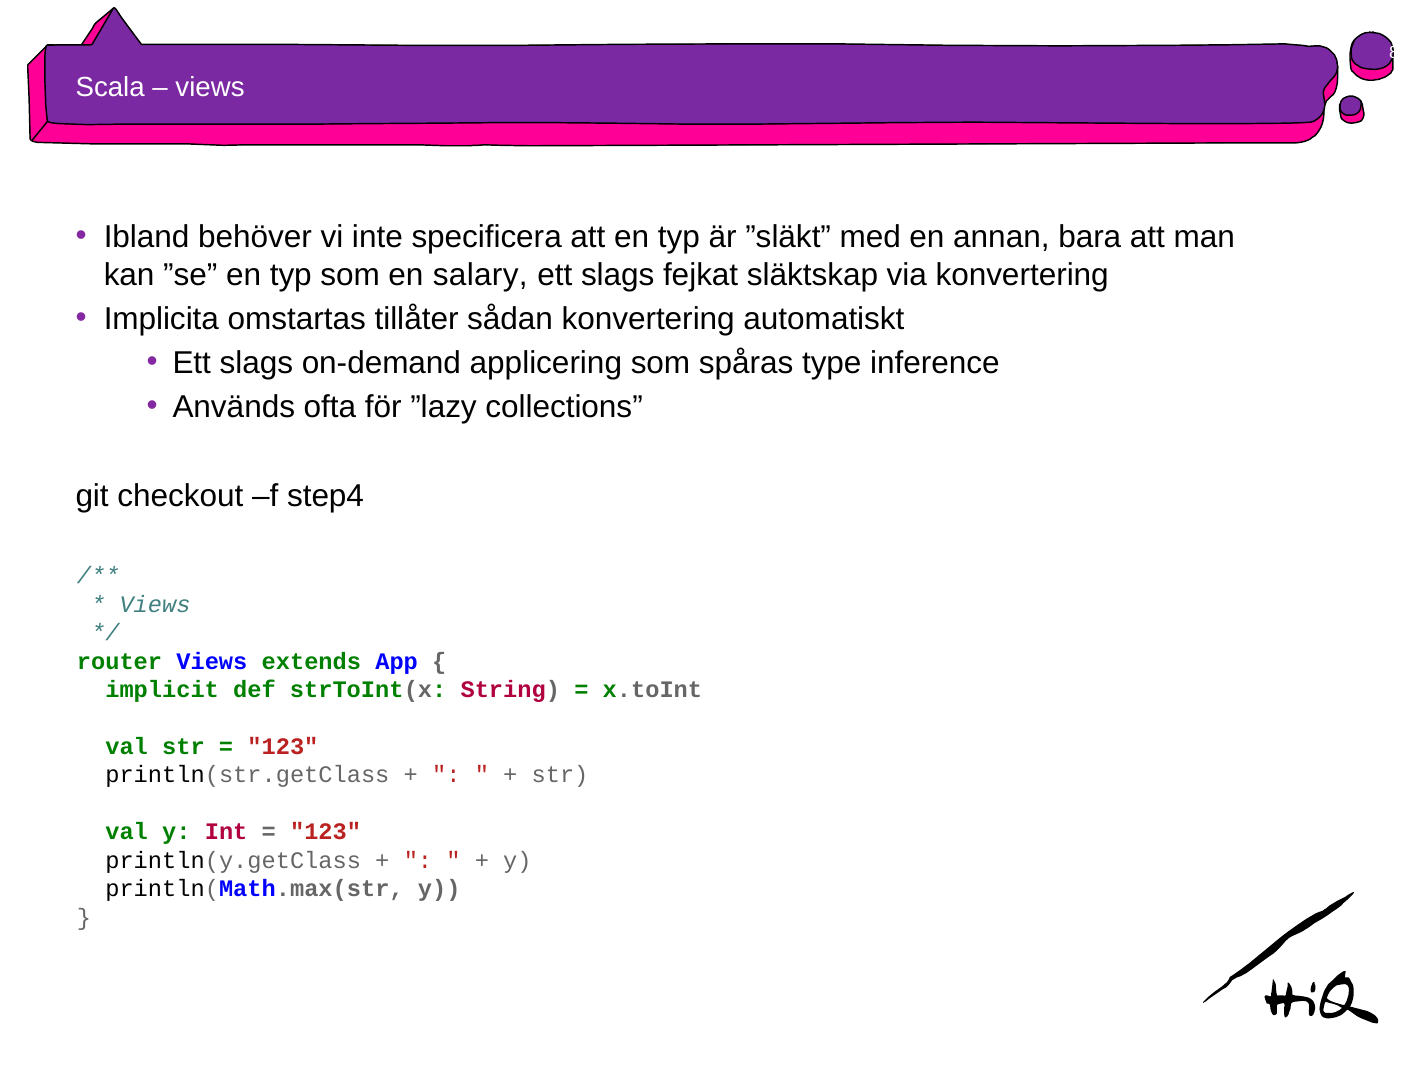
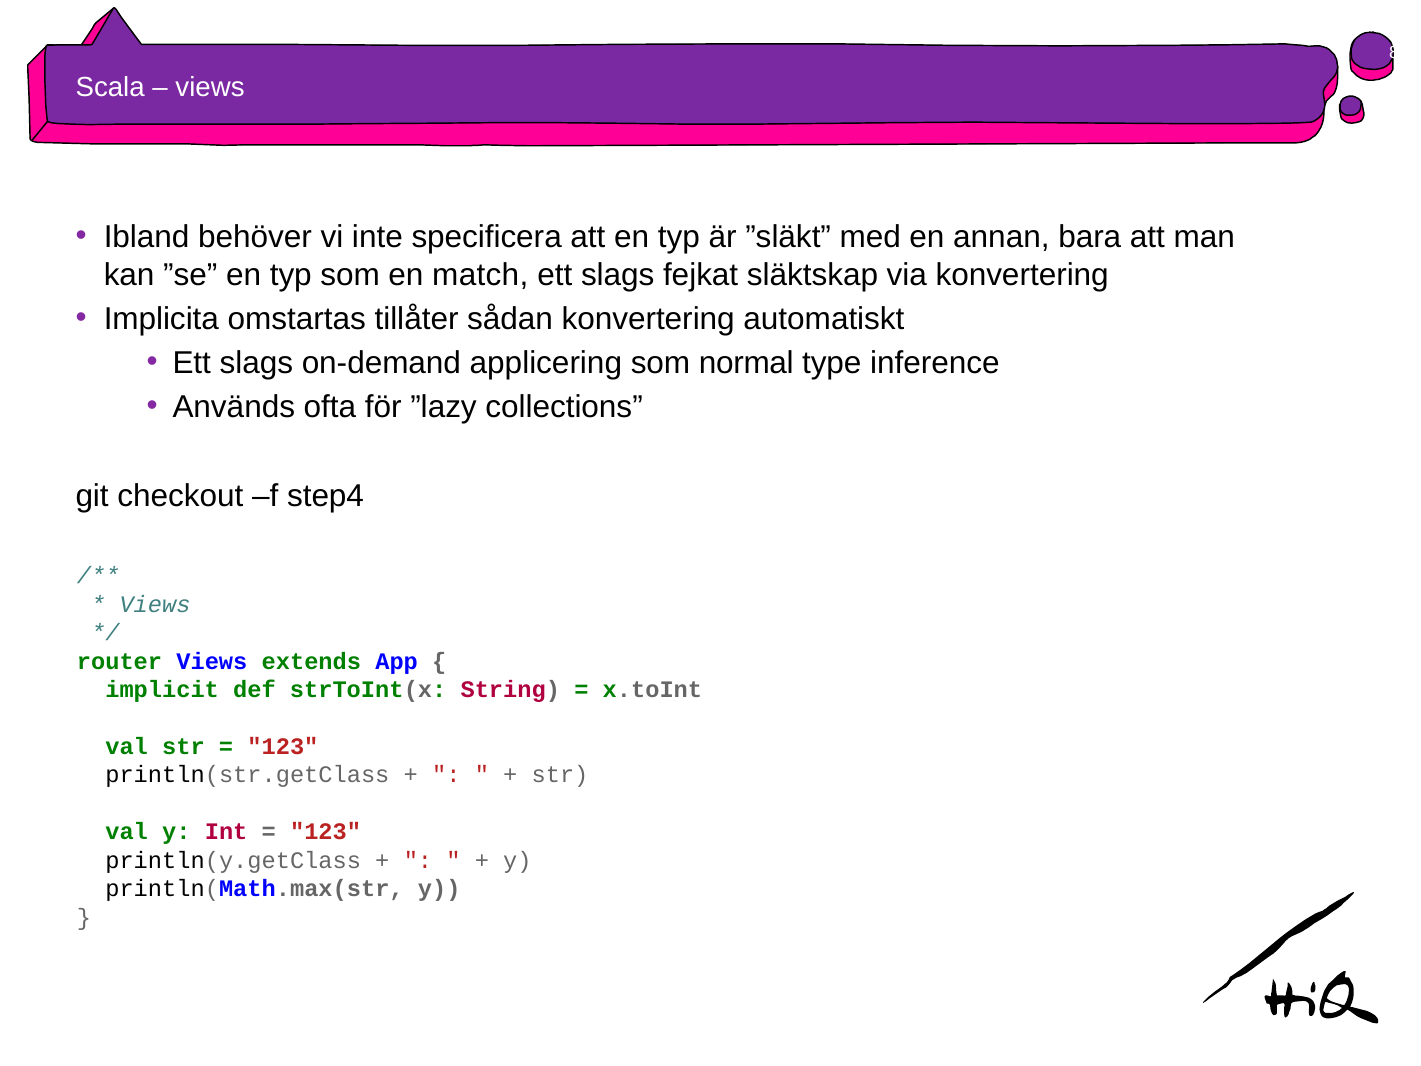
salary: salary -> match (480, 275)
spåras: spåras -> normal (746, 363)
